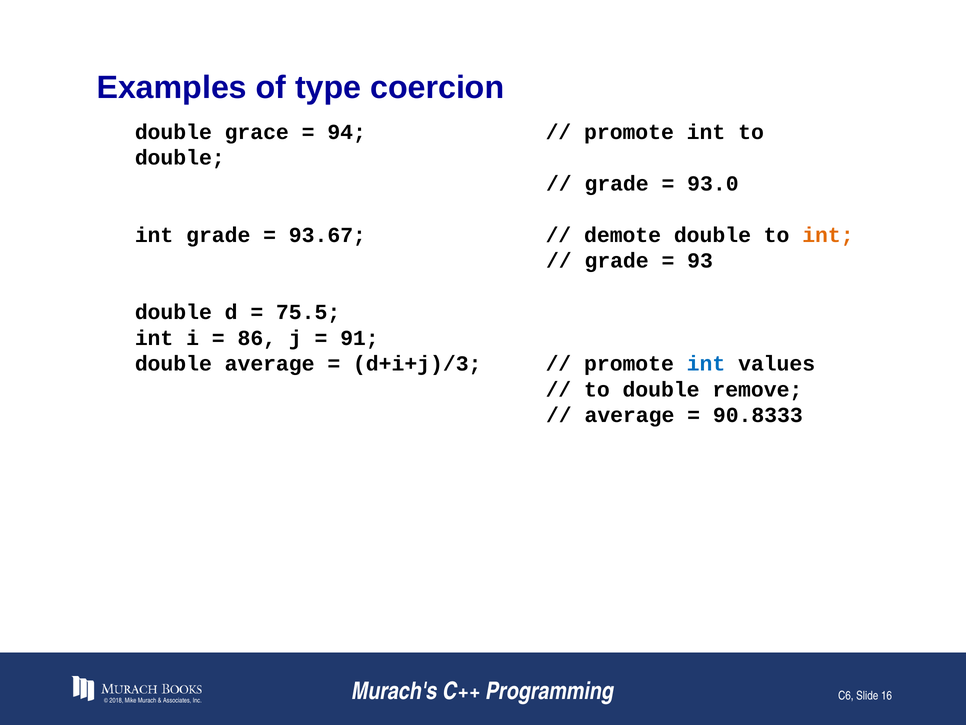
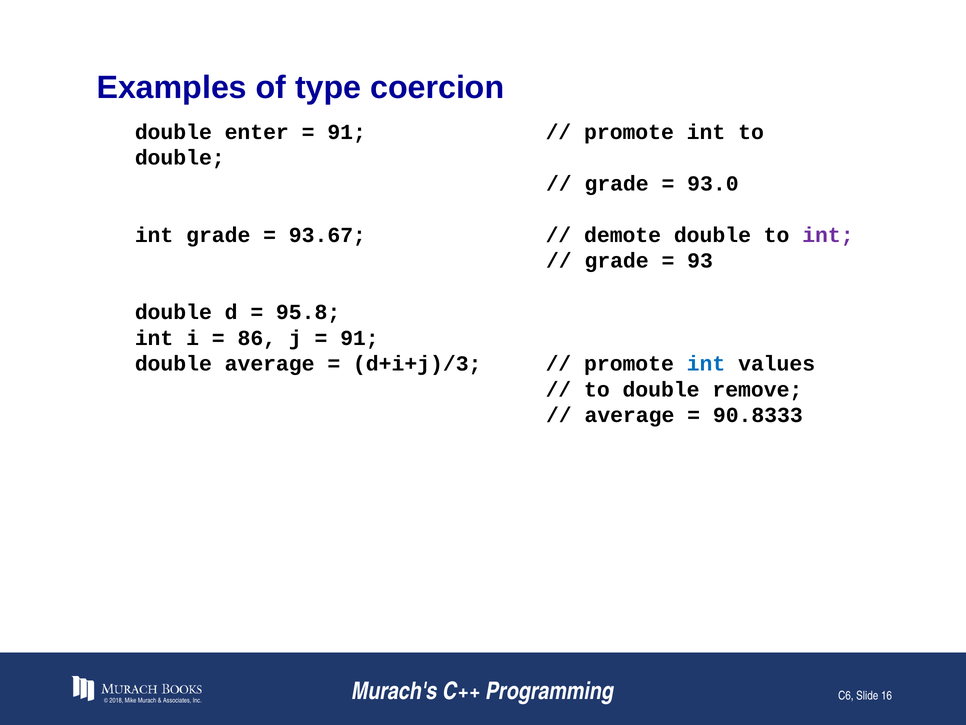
grace: grace -> enter (257, 132)
94: 94 -> 91 (347, 132)
int colour: orange -> purple (828, 235)
75.5: 75.5 -> 95.8 (308, 312)
